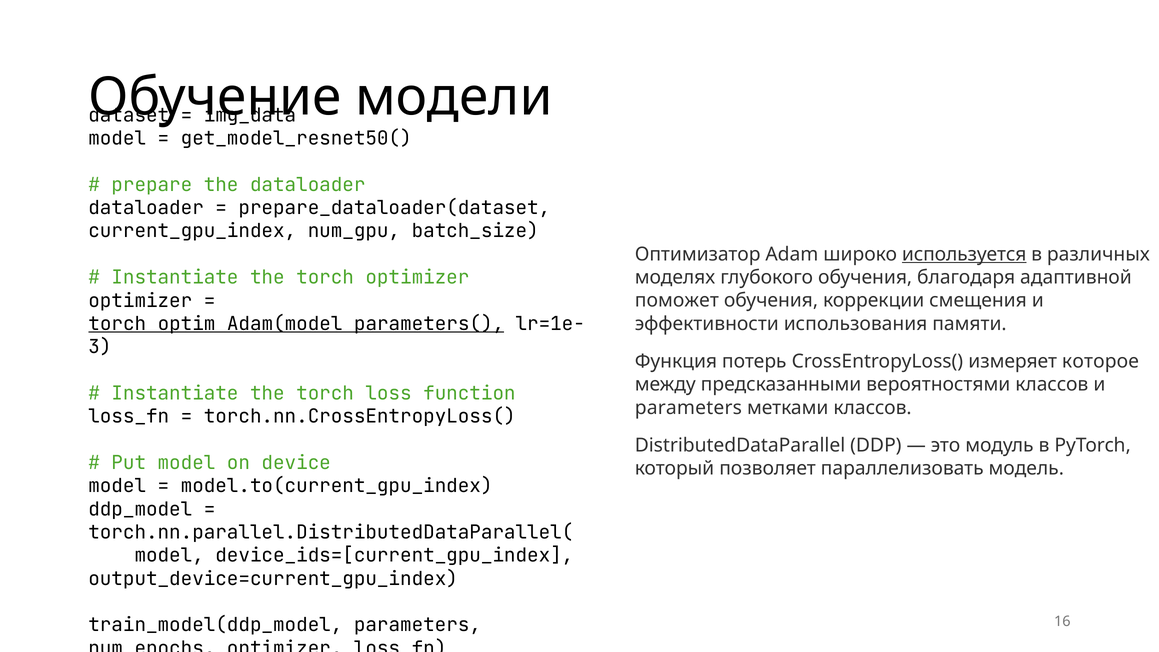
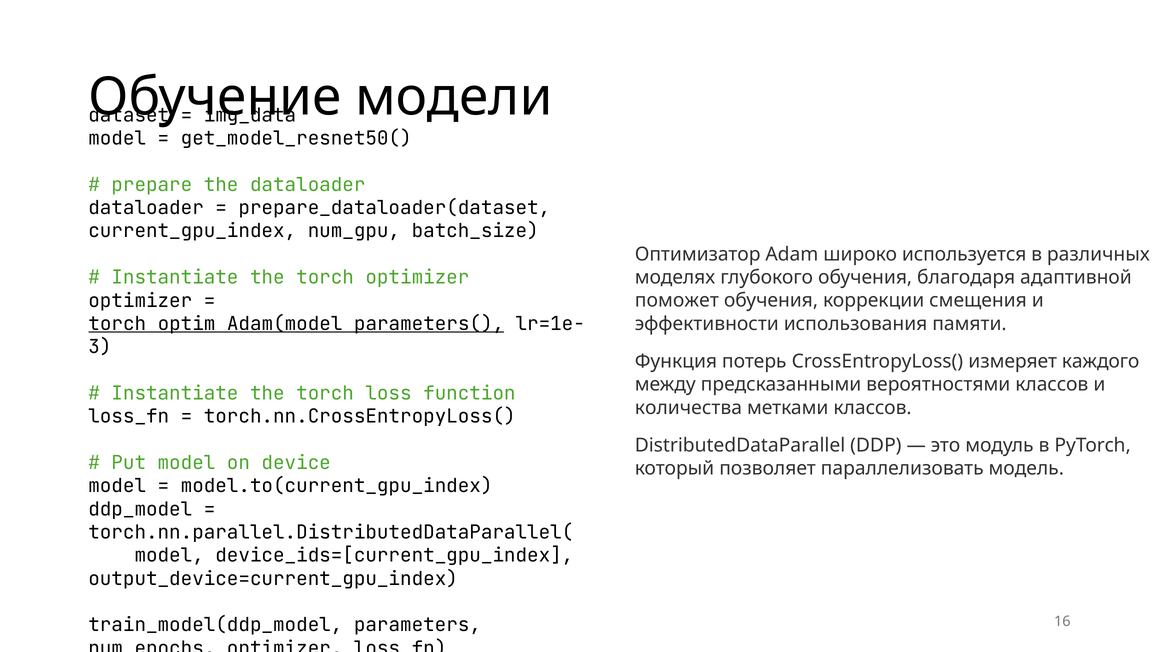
используется underline: present -> none (964, 254)
которое: которое -> каждого (1101, 361)
parameters: parameters -> количества (688, 408)
